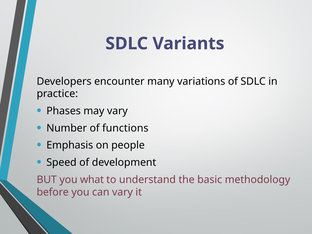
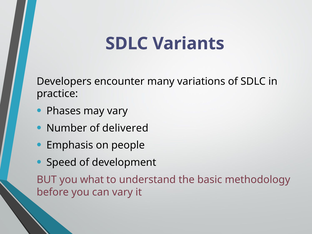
functions: functions -> delivered (125, 128)
